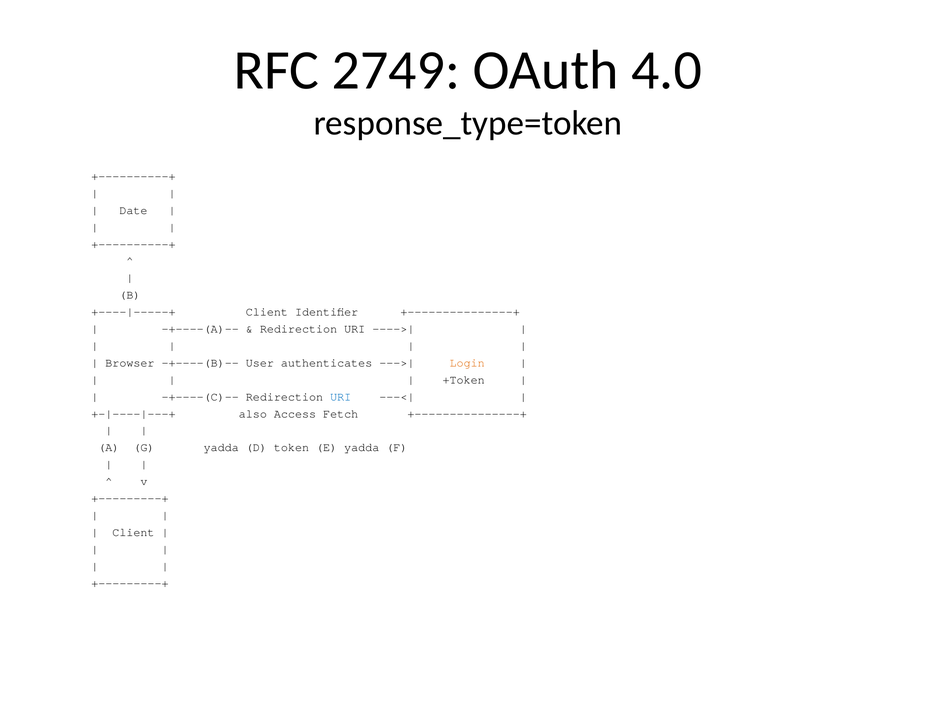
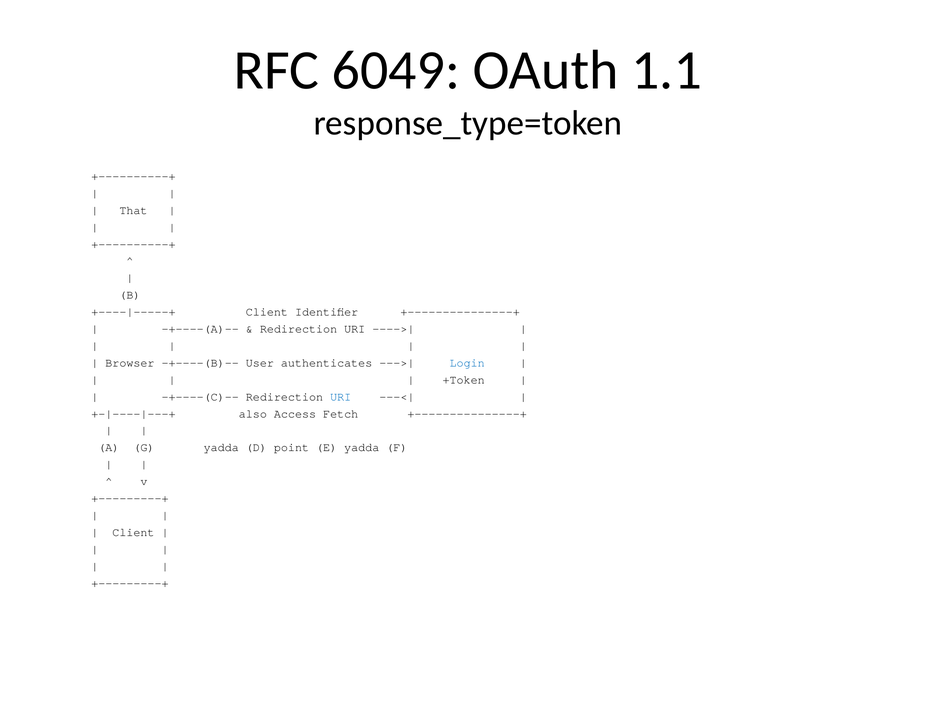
2749: 2749 -> 6049 (396, 70)
4.0: 4.0 -> 1.1 (667, 70)
Date: Date -> That (133, 210)
Login colour: orange -> blue (467, 363)
token: token -> point (291, 448)
